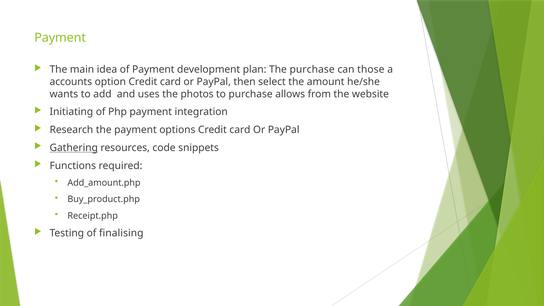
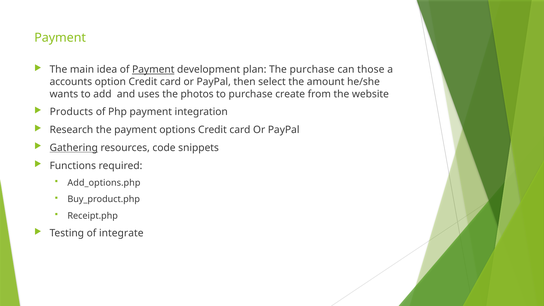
Payment underline: none -> present (153, 70)
allows: allows -> create (290, 94)
Initiating: Initiating -> Products (71, 112)
Add_amount.php: Add_amount.php -> Add_options.php (104, 183)
finalising: finalising -> integrate (121, 233)
